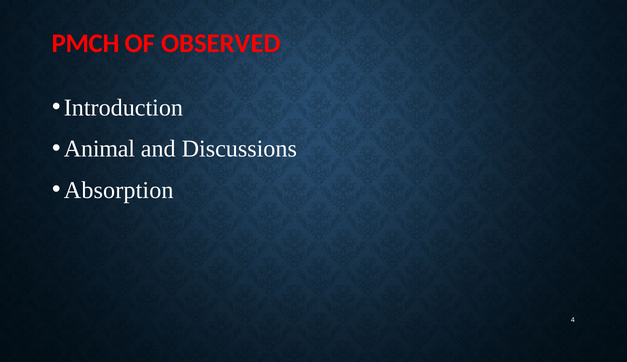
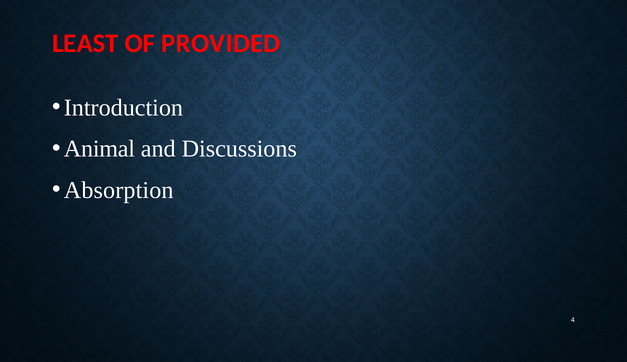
PMCH: PMCH -> LEAST (85, 44)
OBSERVED: OBSERVED -> PROVIDED (221, 44)
